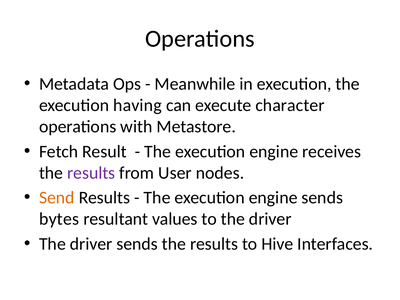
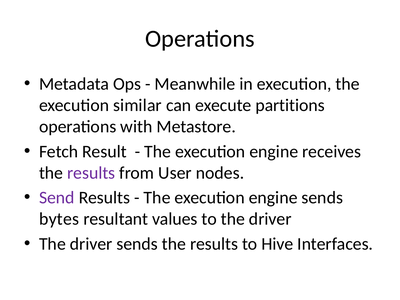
having: having -> similar (137, 105)
character: character -> partitions (290, 105)
Send colour: orange -> purple (57, 198)
